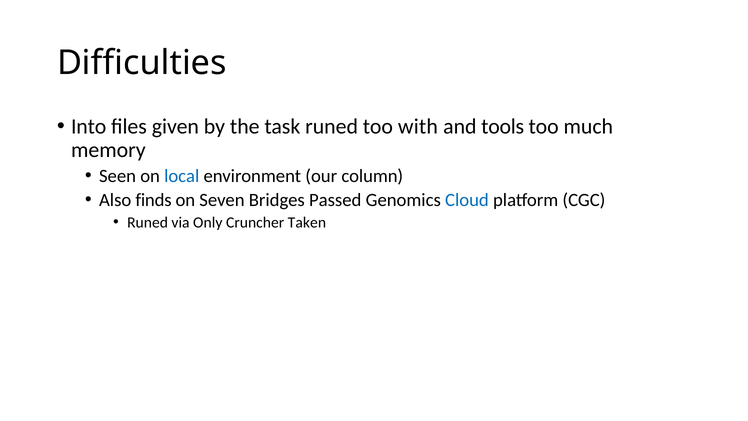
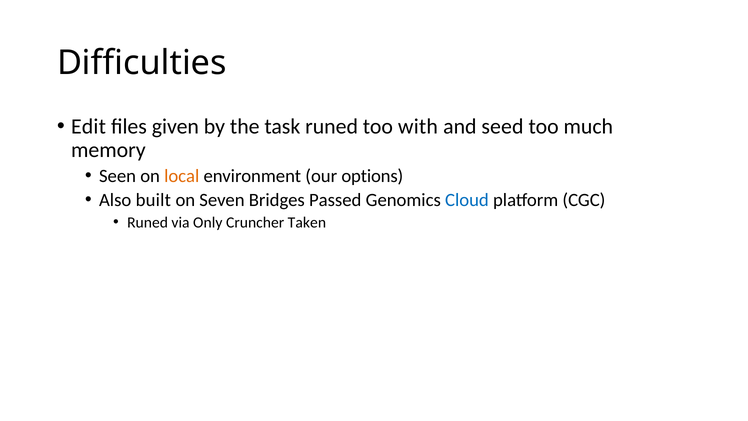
Into: Into -> Edit (88, 126)
tools: tools -> seed (502, 126)
local colour: blue -> orange (182, 176)
column: column -> options (372, 176)
finds: finds -> built (153, 200)
